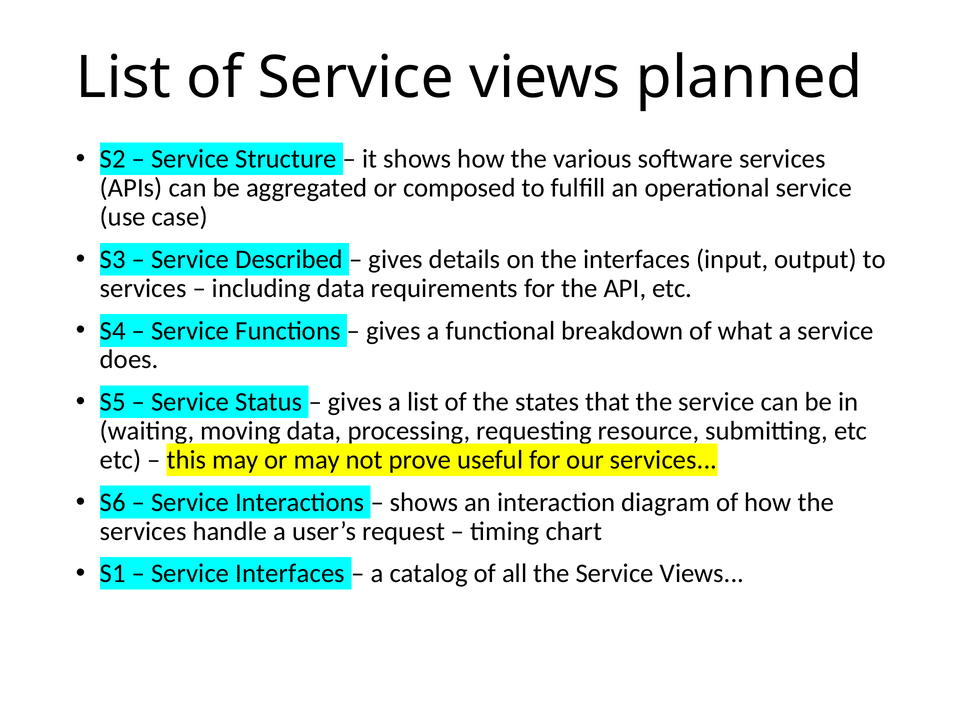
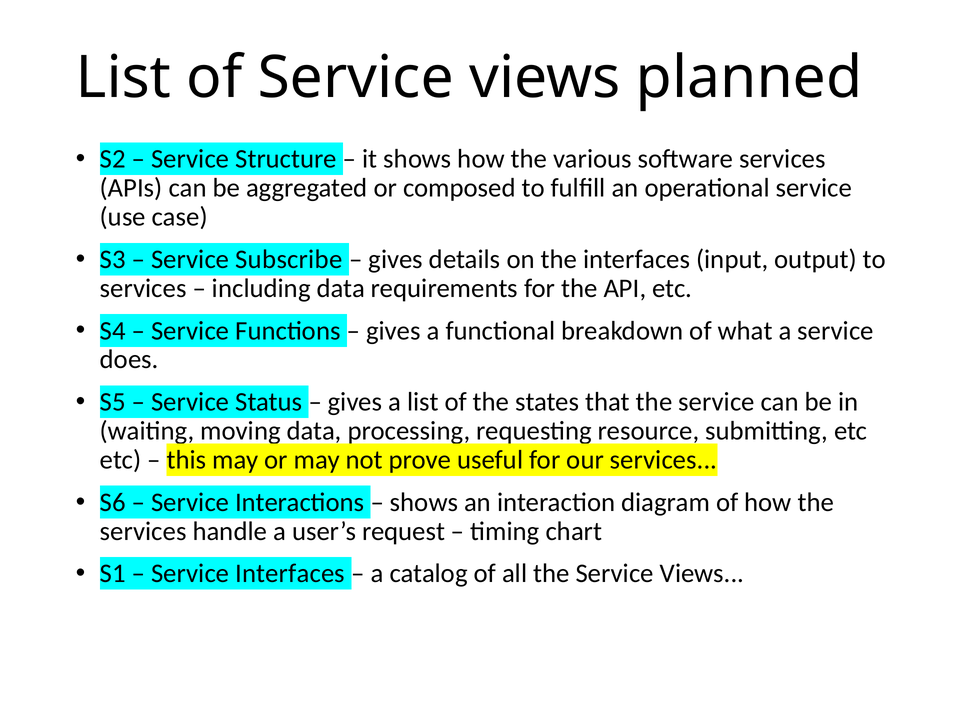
Described: Described -> Subscribe (289, 259)
